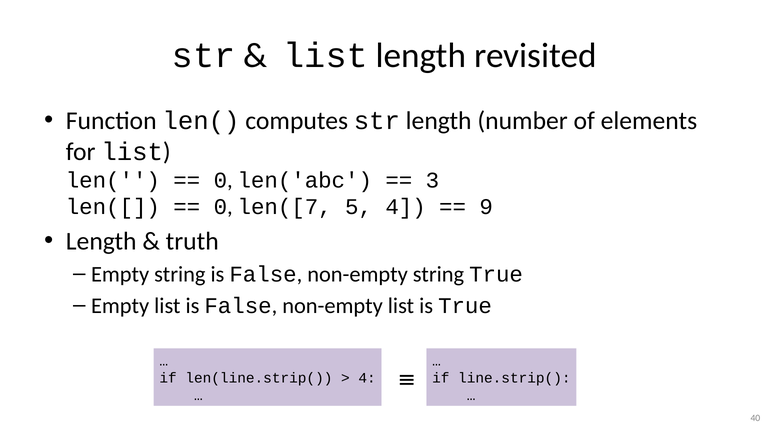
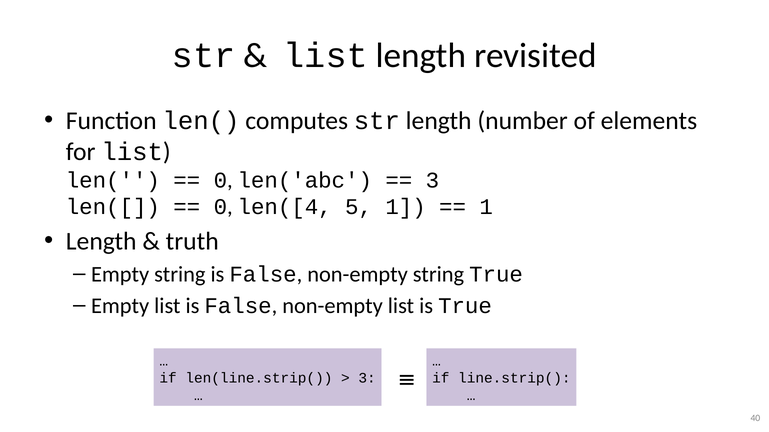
len([7: len([7 -> len([4 (285, 207)
5 4: 4 -> 1 (406, 207)
9: 9 -> 1 (486, 207)
4: 4 -> 3 (367, 379)
